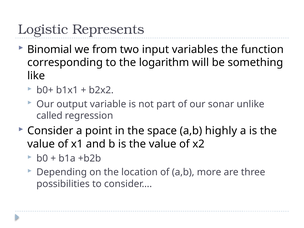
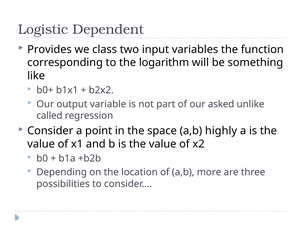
Represents: Represents -> Dependent (108, 29)
Binomial: Binomial -> Provides (50, 49)
from: from -> class (105, 49)
sonar: sonar -> asked (221, 104)
